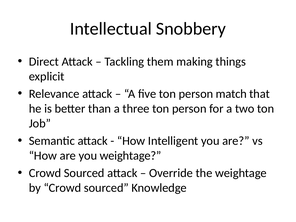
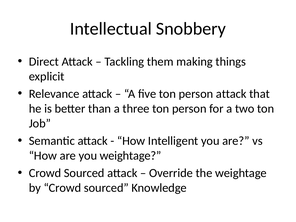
person match: match -> attack (231, 94)
